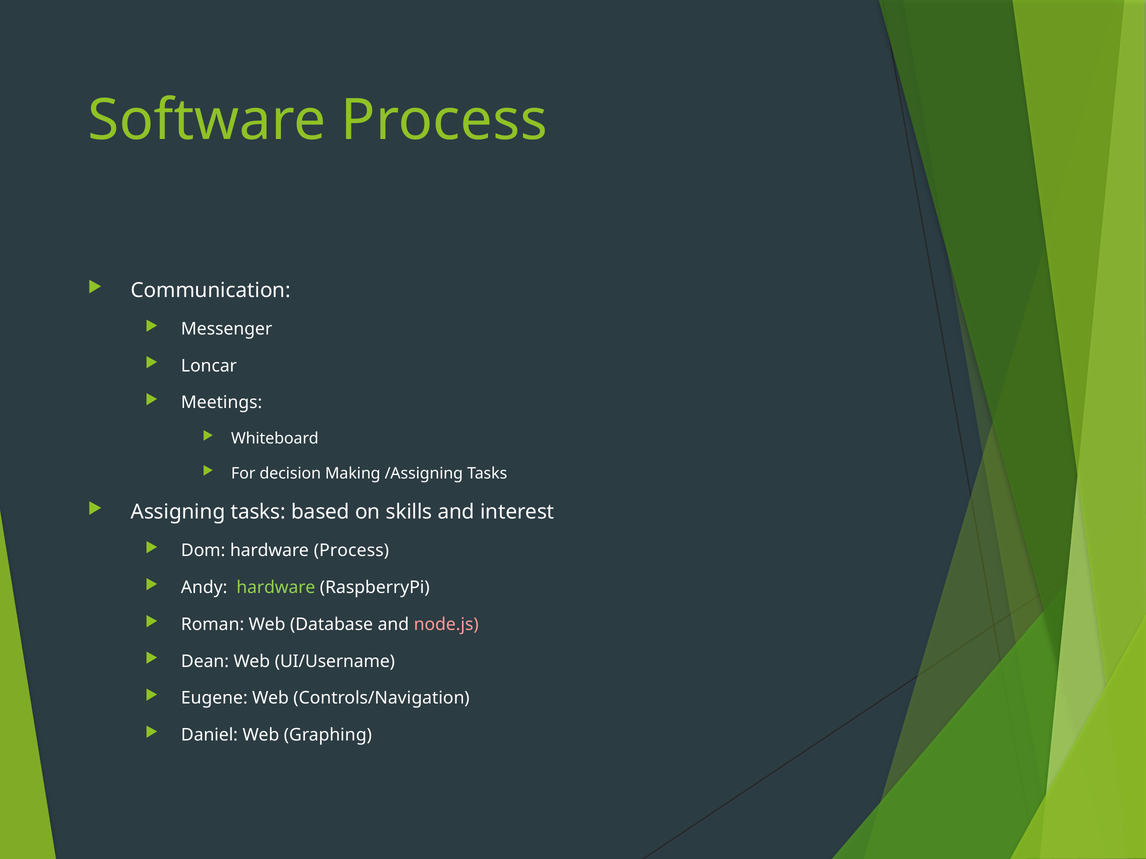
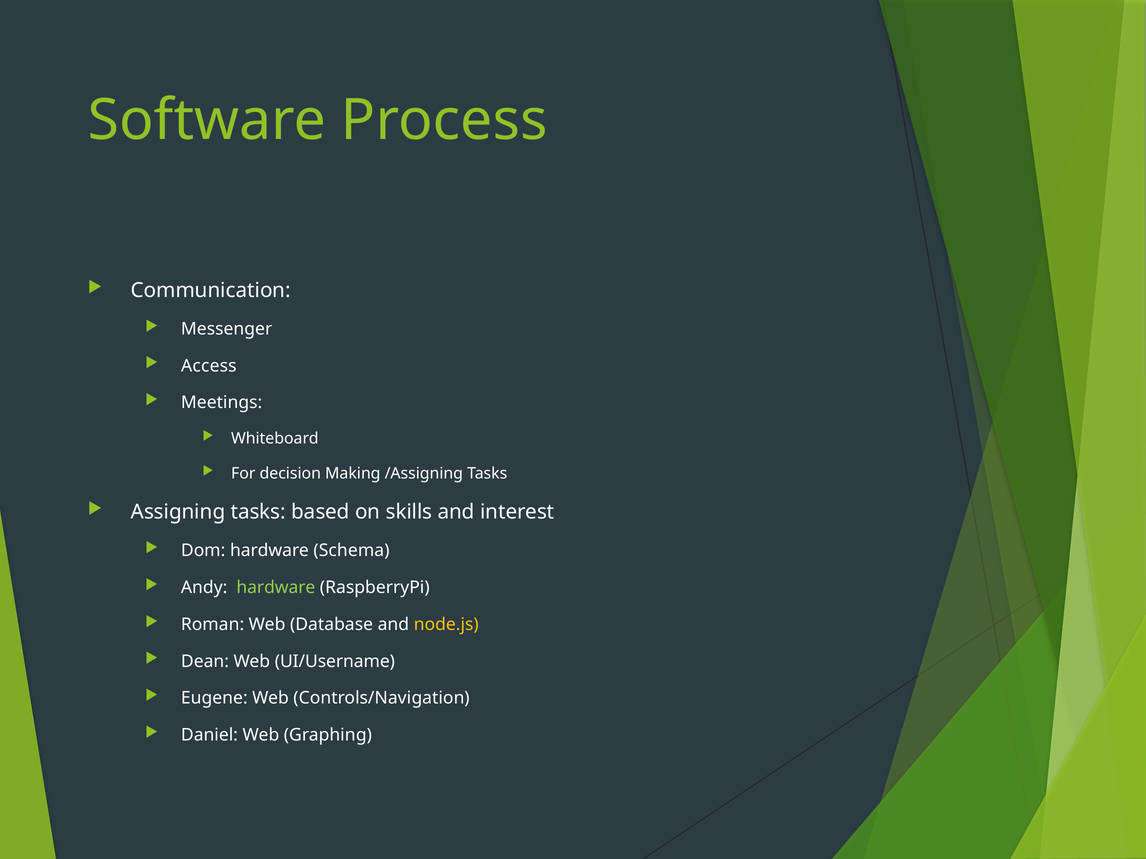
Loncar: Loncar -> Access (209, 366)
hardware Process: Process -> Schema (351, 551)
node.js colour: pink -> yellow (446, 625)
